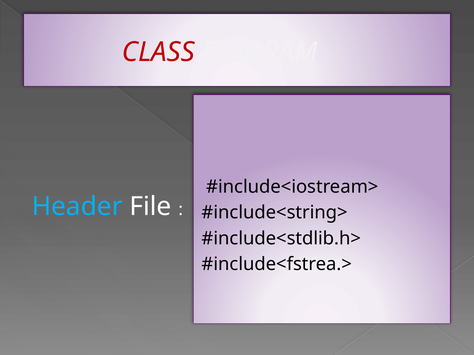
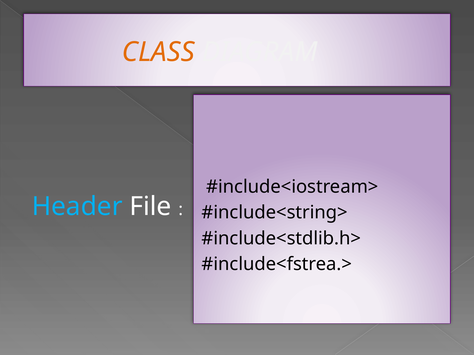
CLASS colour: red -> orange (158, 52)
